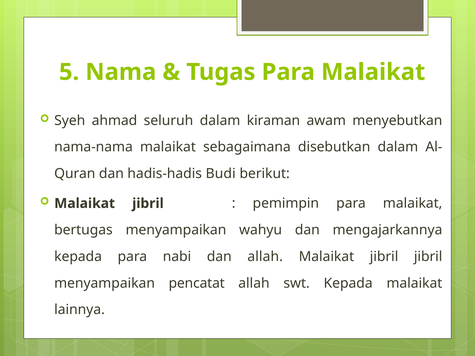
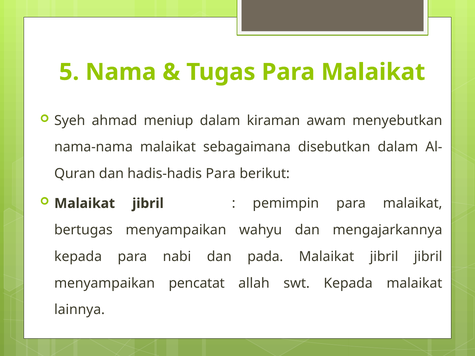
seluruh: seluruh -> meniup (169, 121)
hadis-hadis Budi: Budi -> Para (221, 174)
dan allah: allah -> pada (265, 257)
